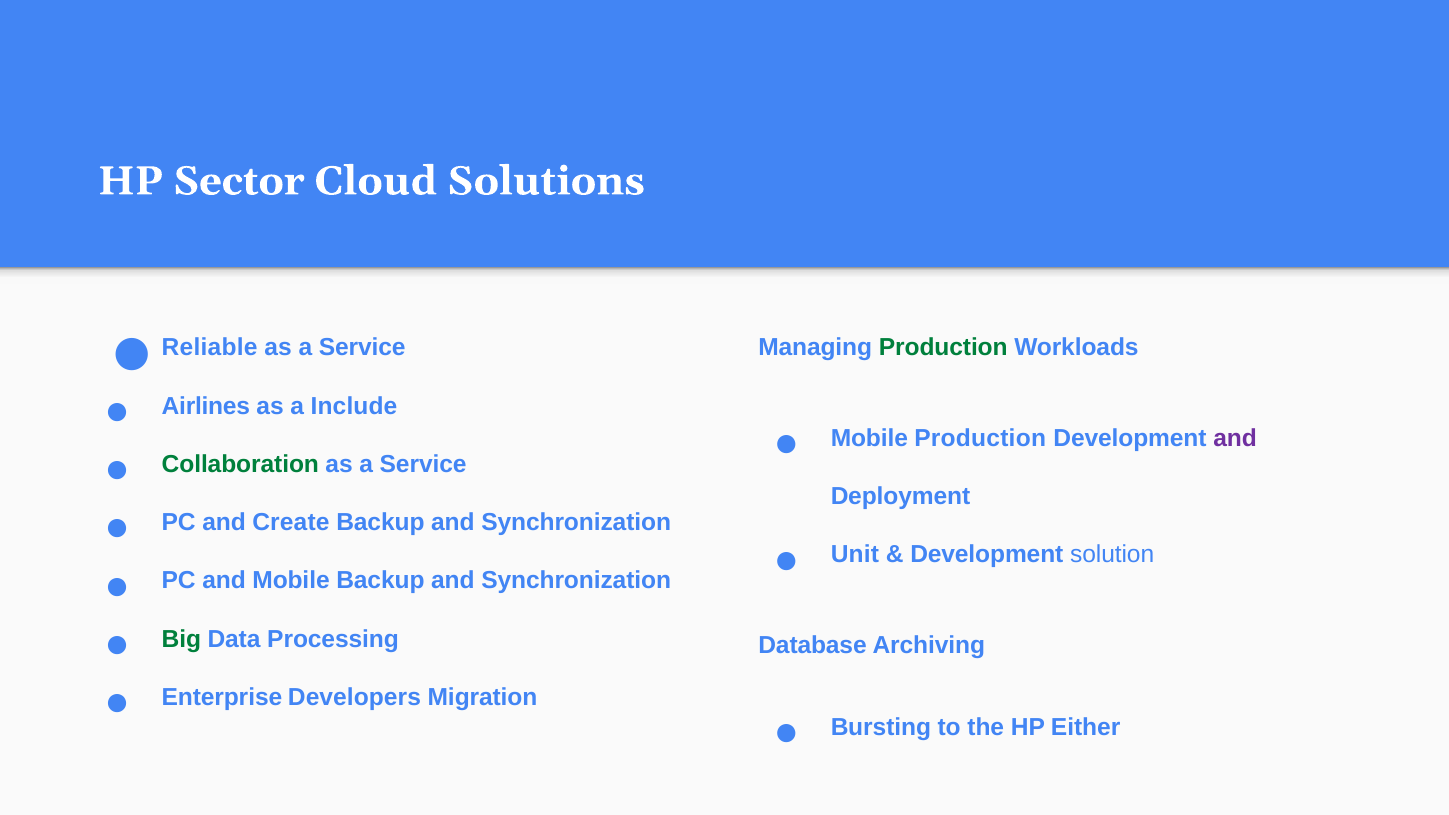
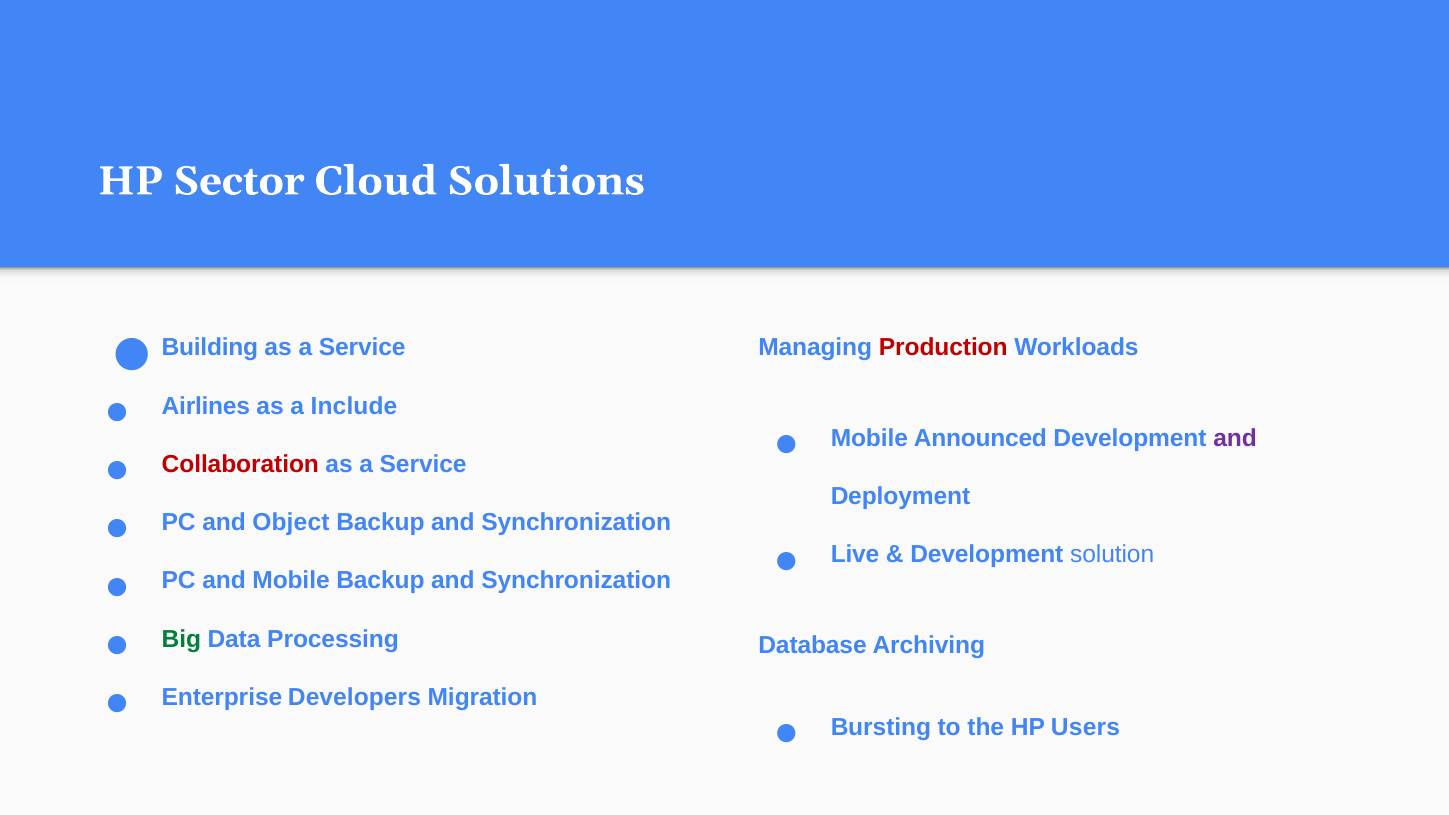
Reliable: Reliable -> Building (210, 348)
Production colour: green -> red (943, 348)
Mobile Production: Production -> Announced (980, 438)
Collaboration colour: green -> red (240, 464)
Create: Create -> Object (291, 523)
Unit: Unit -> Live (855, 555)
Either: Either -> Users (1086, 728)
